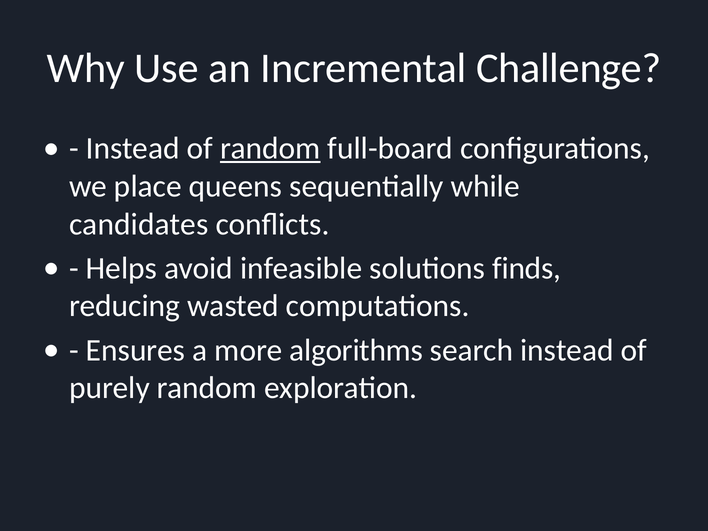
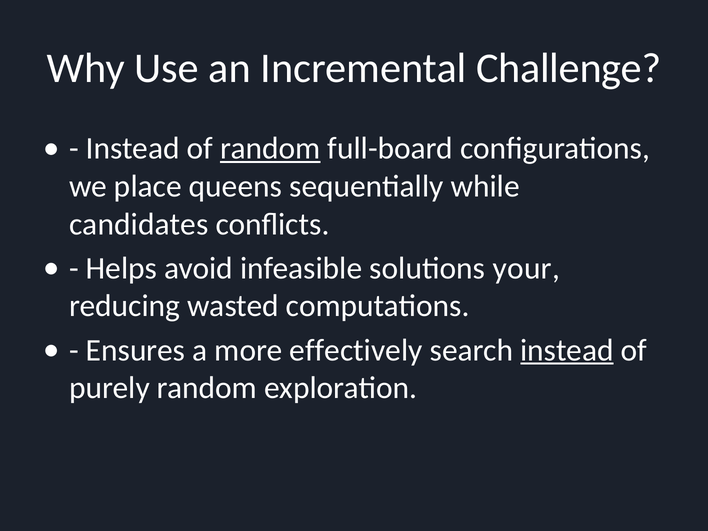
finds: finds -> your (526, 268)
algorithms: algorithms -> effectively (356, 350)
instead underline: none -> present (567, 350)
